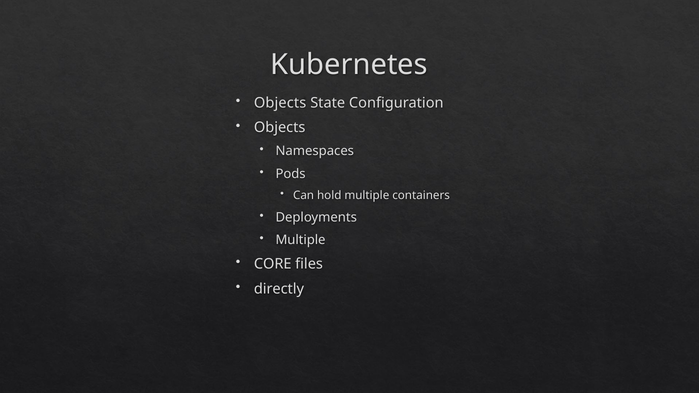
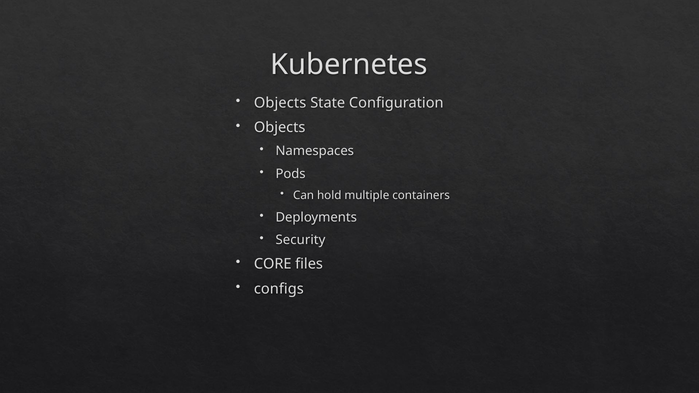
Multiple: Multiple -> Security (300, 240)
directly: directly -> configs (279, 289)
